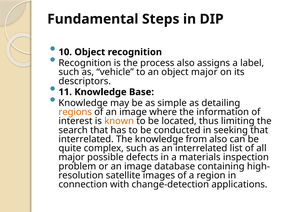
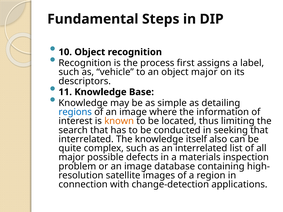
process also: also -> first (186, 63)
regions colour: orange -> blue (75, 112)
from: from -> itself (196, 139)
